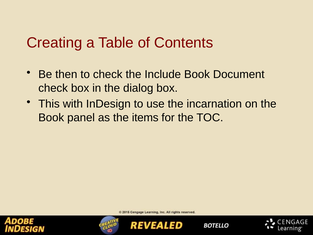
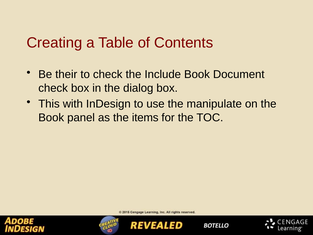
then: then -> their (66, 74)
incarnation: incarnation -> manipulate (214, 104)
